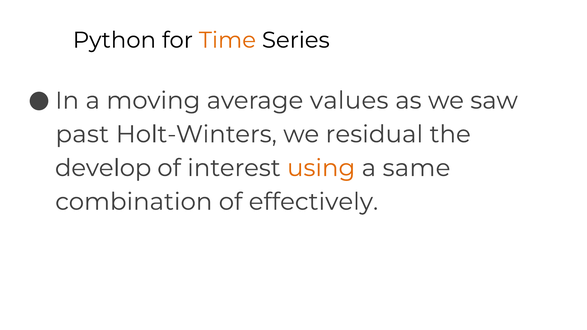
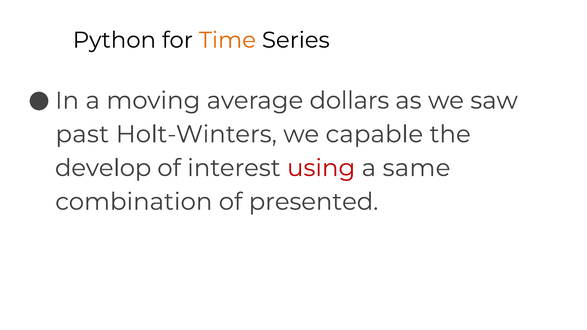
values: values -> dollars (349, 101)
residual: residual -> capable (374, 134)
using colour: orange -> red (321, 168)
effectively: effectively -> presented (314, 202)
